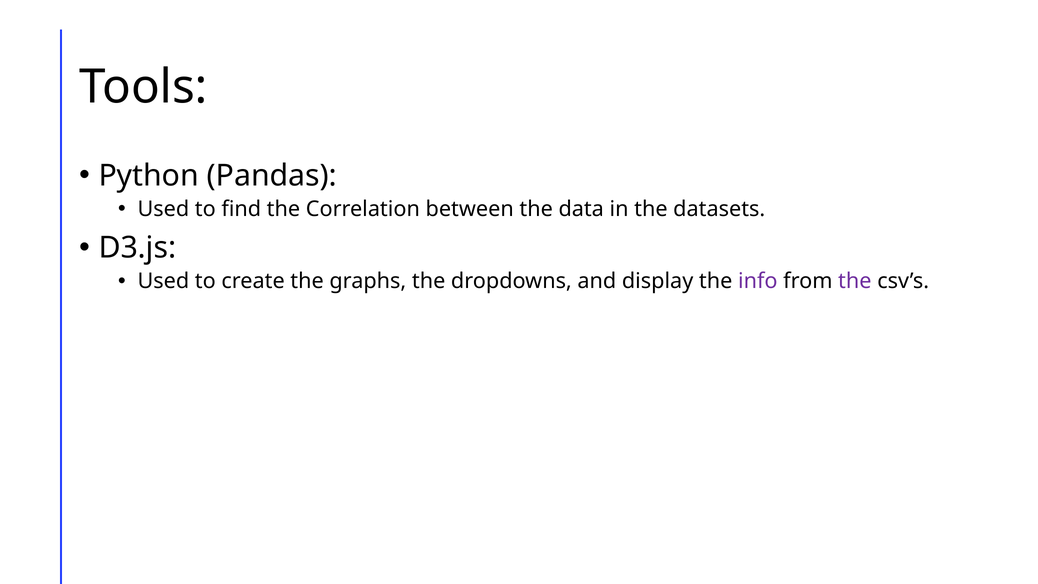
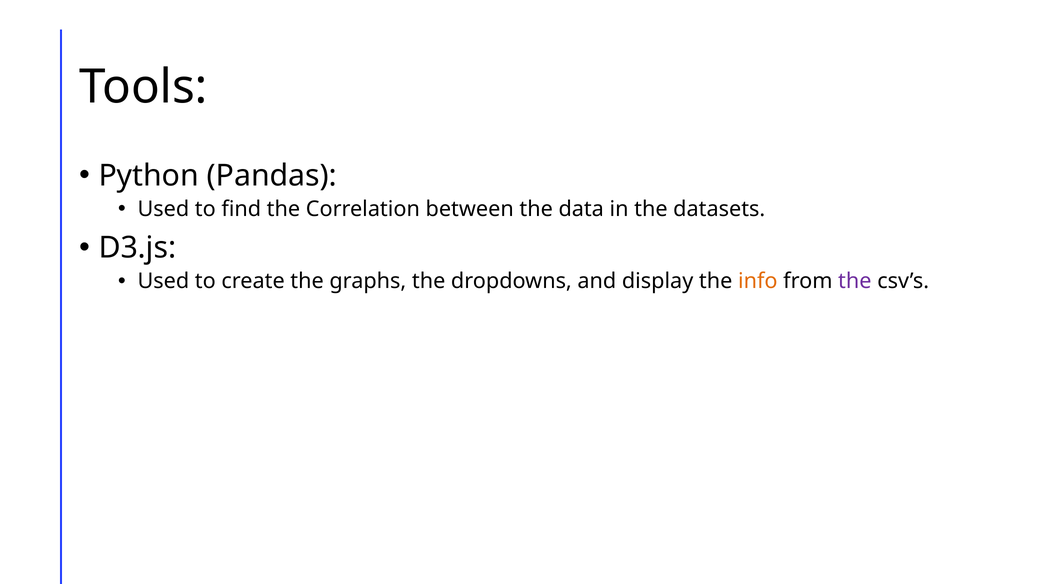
info colour: purple -> orange (758, 281)
